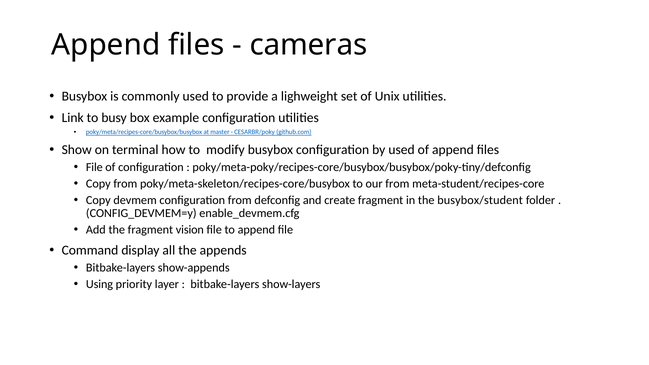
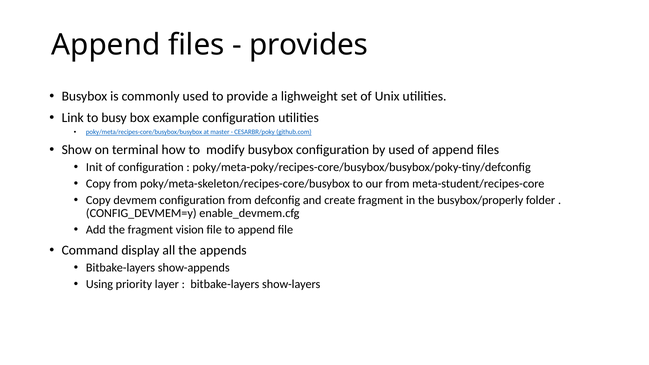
cameras: cameras -> provides (309, 45)
File: File -> Init (94, 167)
busybox/student: busybox/student -> busybox/properly (480, 200)
